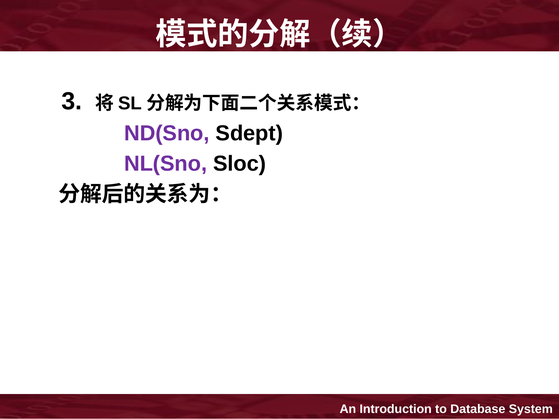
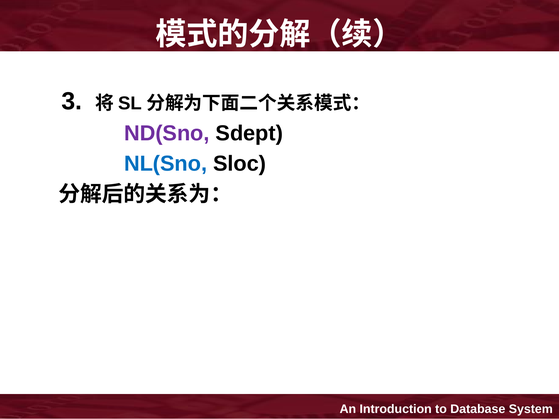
NL(Sno colour: purple -> blue (166, 164)
